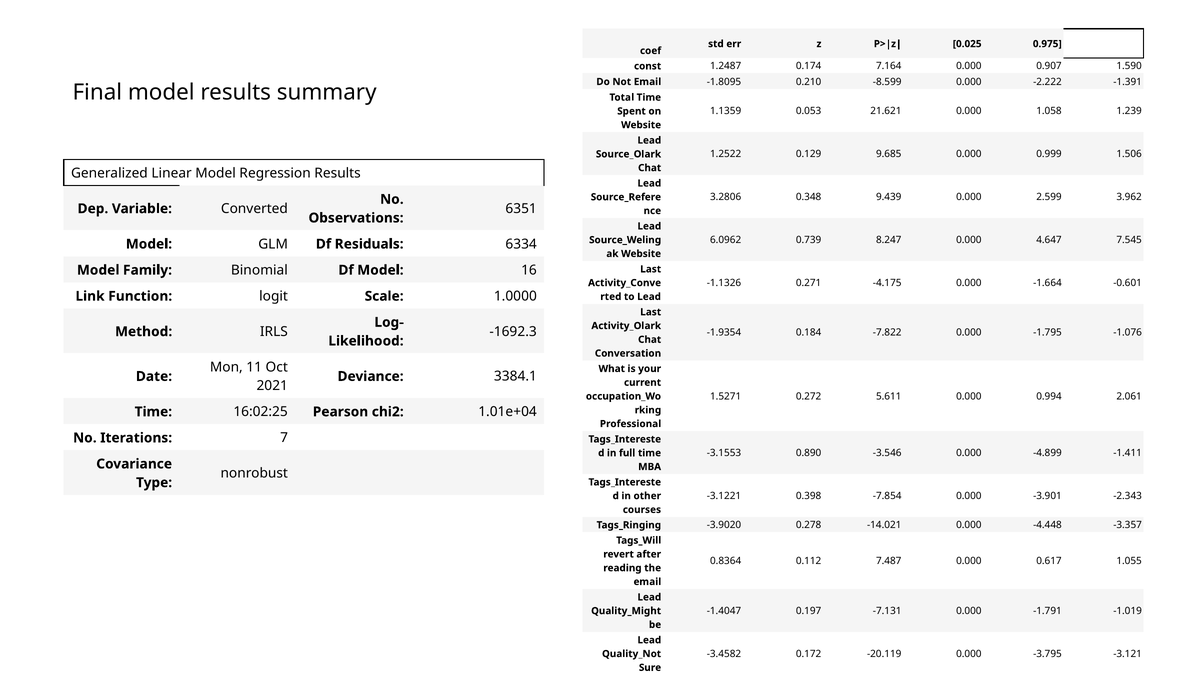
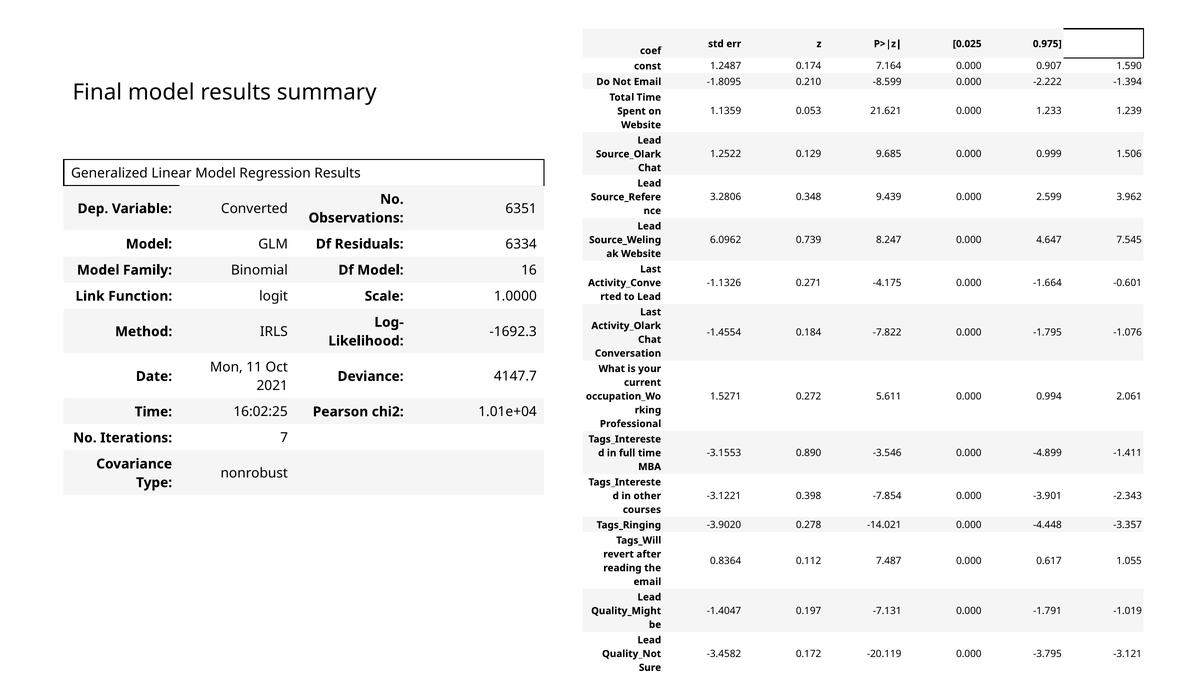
-1.391: -1.391 -> -1.394 (1128, 82)
1.058: 1.058 -> 1.233 (1049, 111)
-1.9354: -1.9354 -> -1.4554 (724, 333)
3384.1: 3384.1 -> 4147.7 (515, 376)
